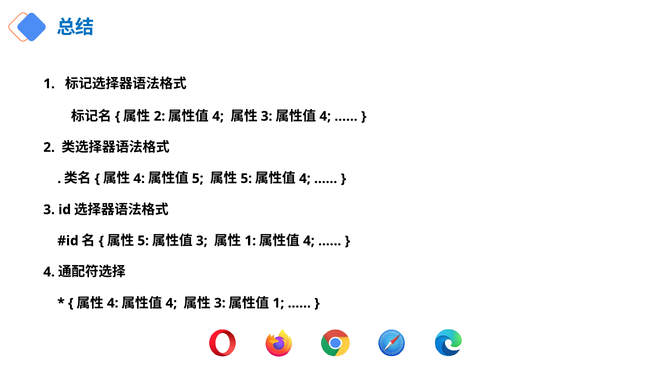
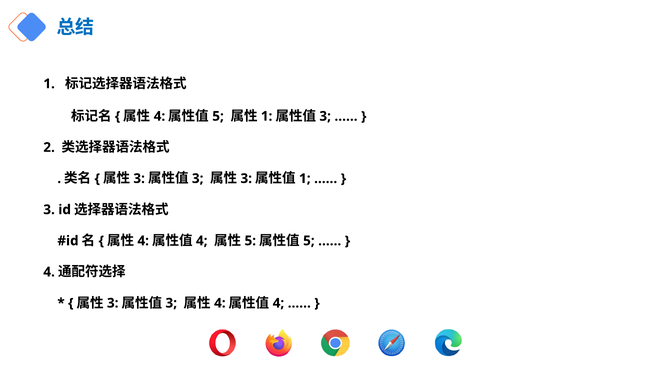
2: 2 -> 4 (159, 116)
4: 4 -> 5 (218, 116)
3: 3 -> 1 (267, 116)
4: 4 -> 3 (325, 116)
4: 4 -> 3 (139, 178)
5: 5 -> 3 (198, 178)
5: 5 -> 3 (246, 178)
4: 4 -> 1 (305, 178)
5: 5 -> 4 (143, 240)
3: 3 -> 4 (202, 240)
1: 1 -> 5 (250, 240)
4: 4 -> 5 (309, 240)
4: 4 -> 3 (113, 303)
4: 4 -> 3 (171, 303)
3: 3 -> 4 (220, 303)
1: 1 -> 4 (278, 303)
